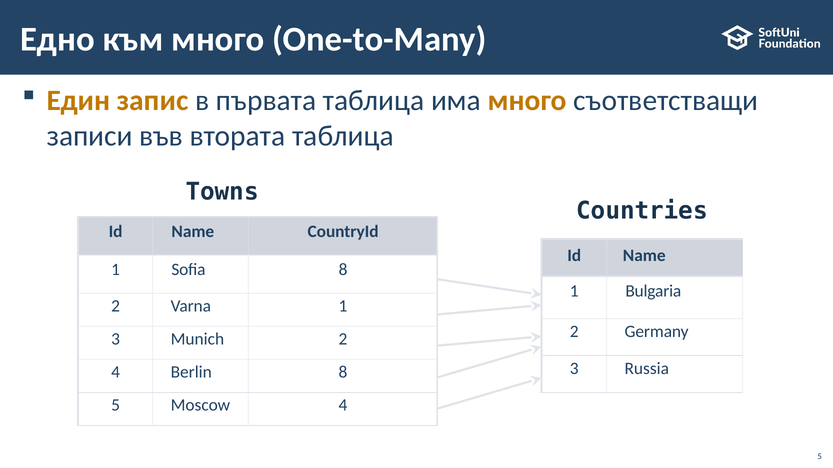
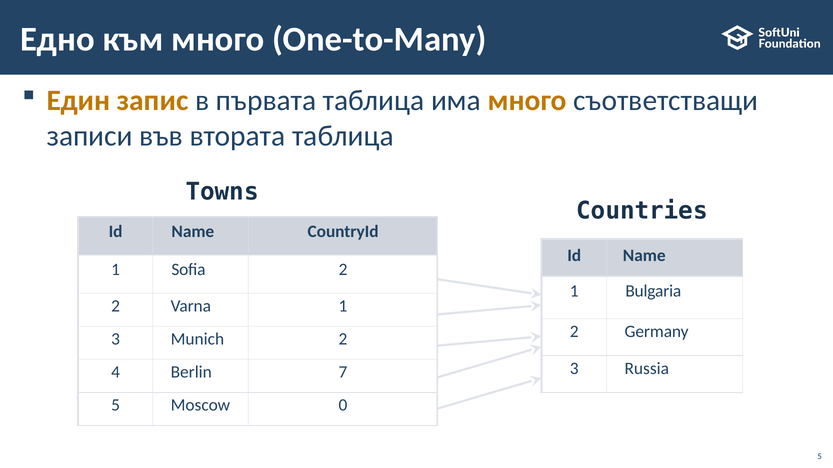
Sofia 8: 8 -> 2 (343, 270)
Berlin 8: 8 -> 7 (343, 373)
Moscow 4: 4 -> 0 (343, 406)
